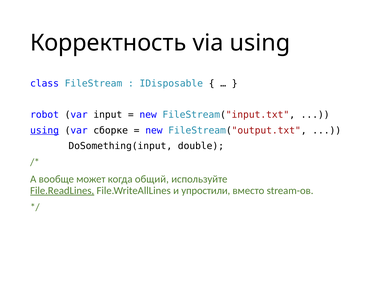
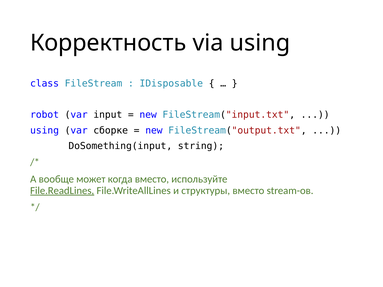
using underline: present -> none (45, 130)
double: double -> string (201, 146)
когда общий: общий -> вместо (152, 179)
упростили: упростили -> структуры (206, 191)
